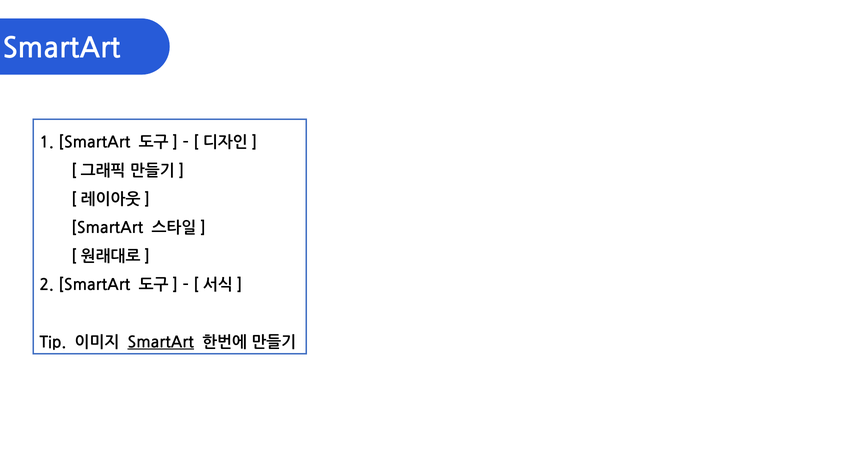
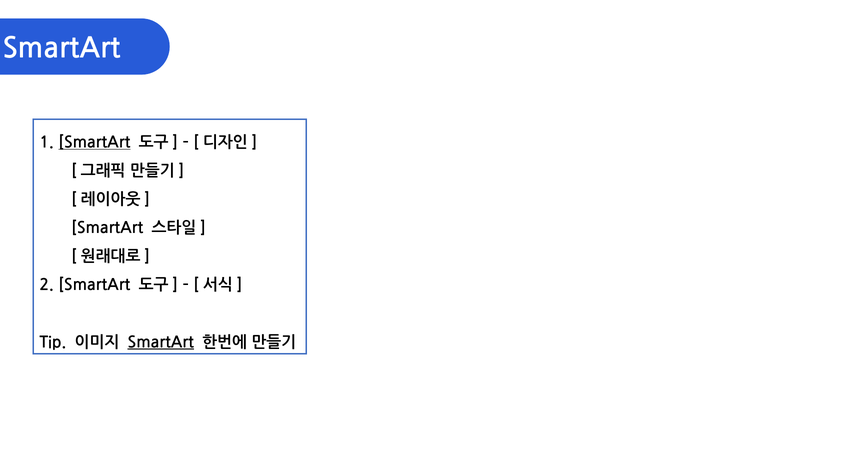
SmartArt underline: none -> present (94, 143)
